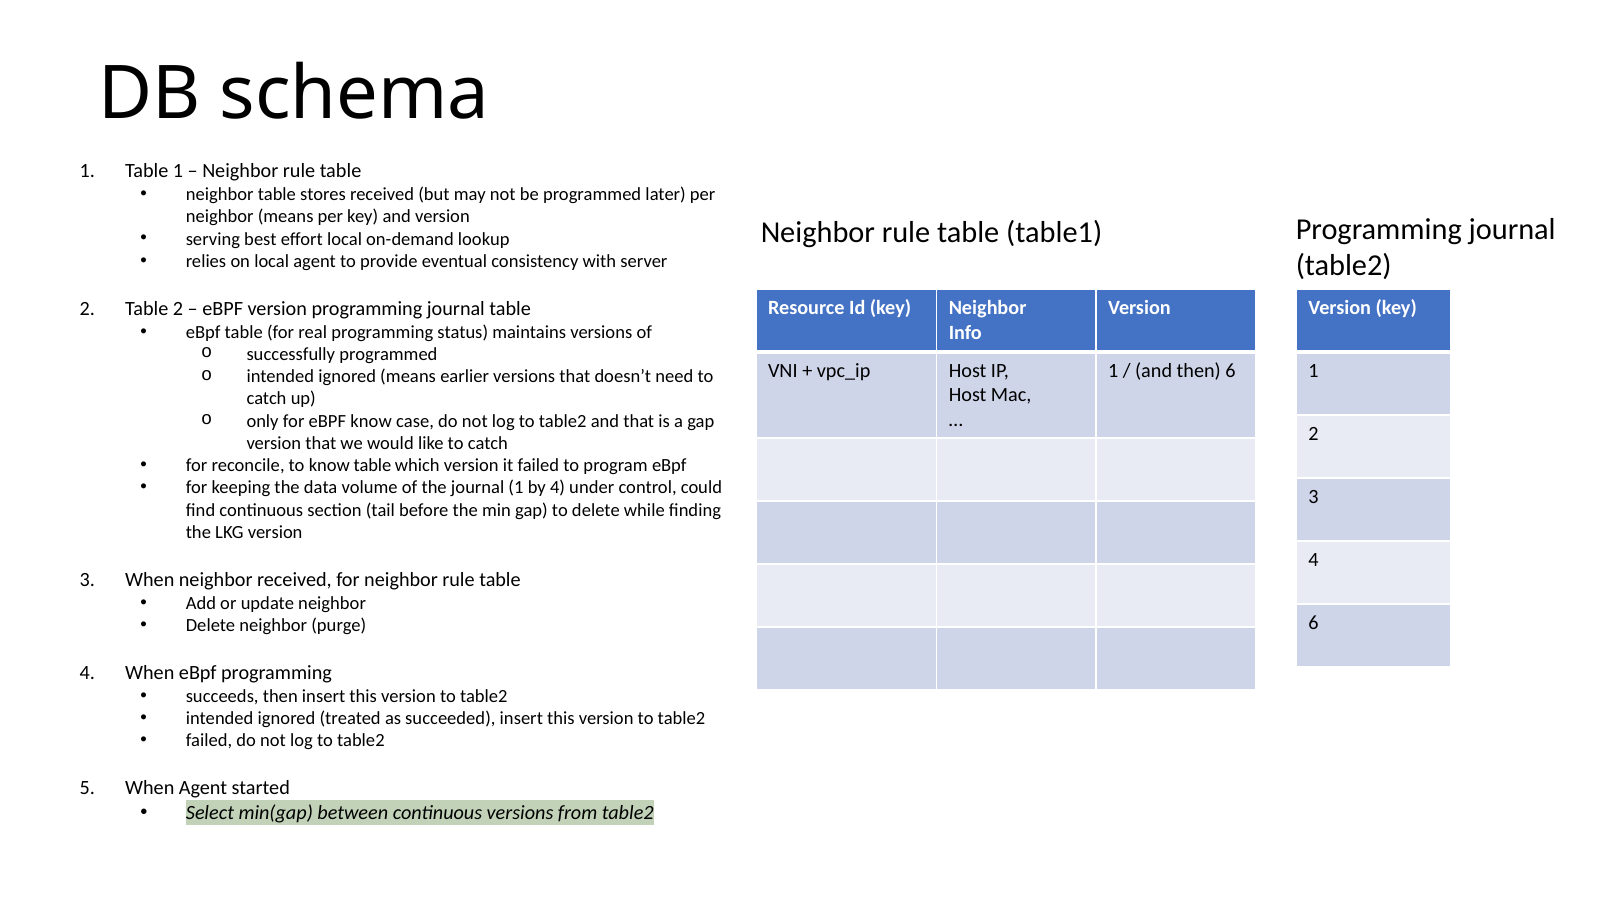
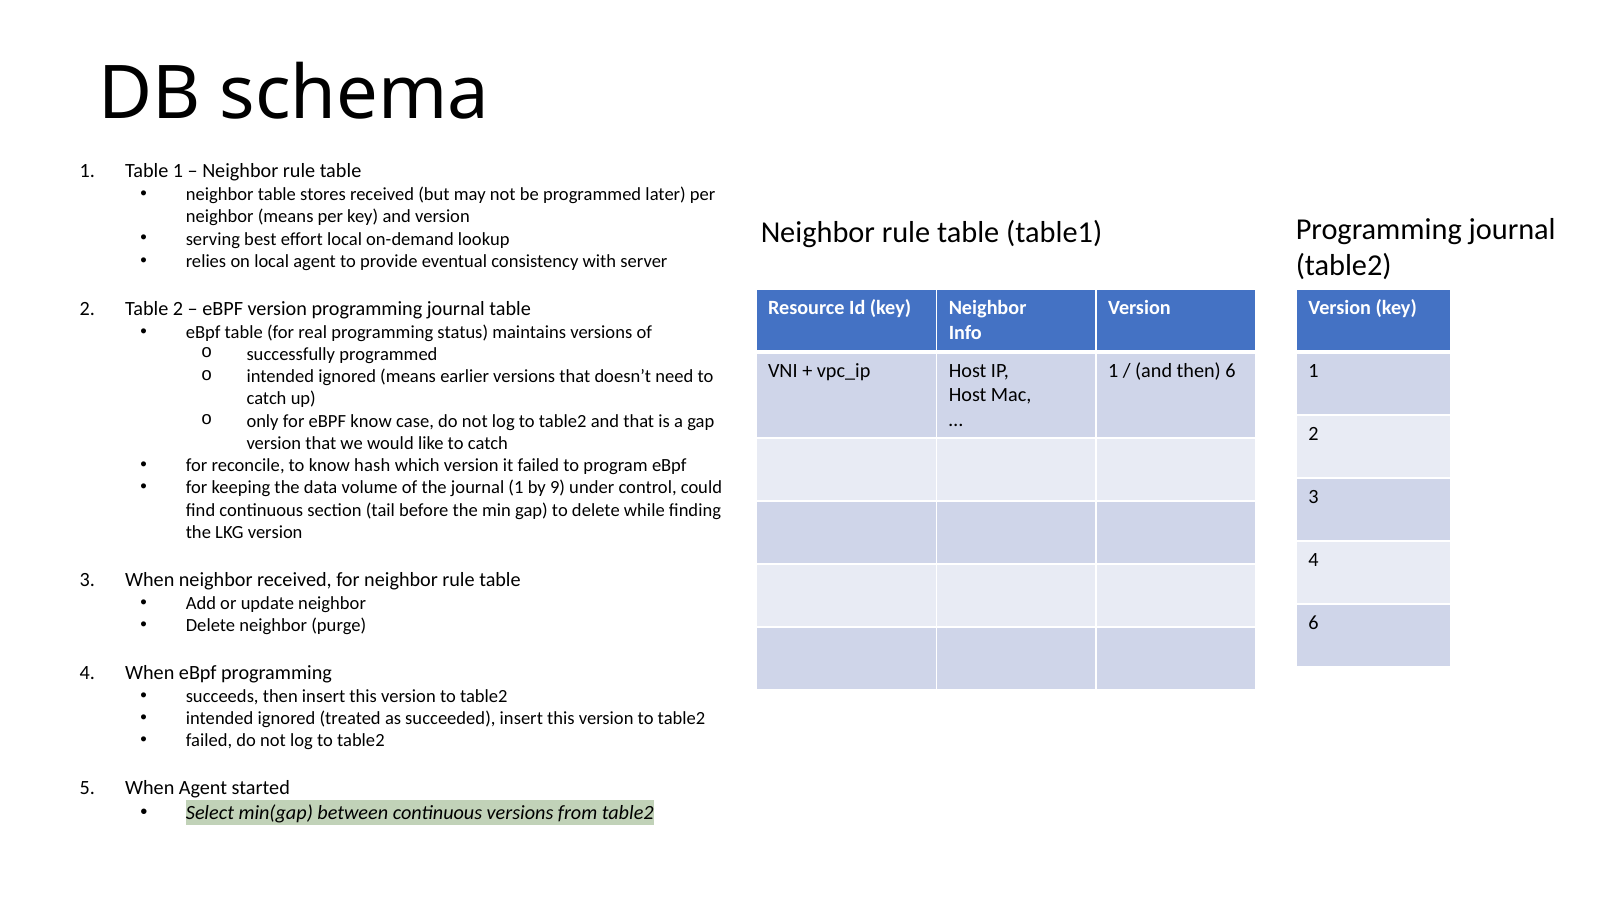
know table: table -> hash (372, 466)
by 4: 4 -> 9 (558, 488)
